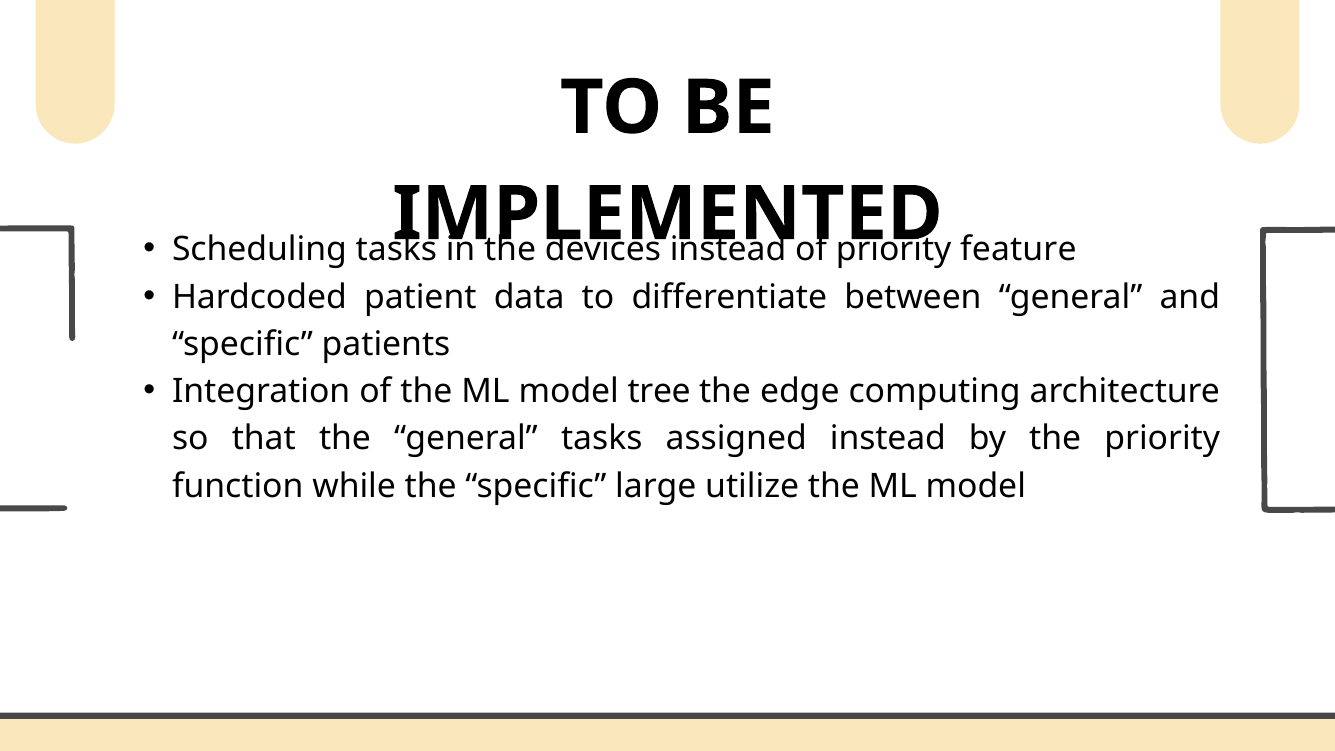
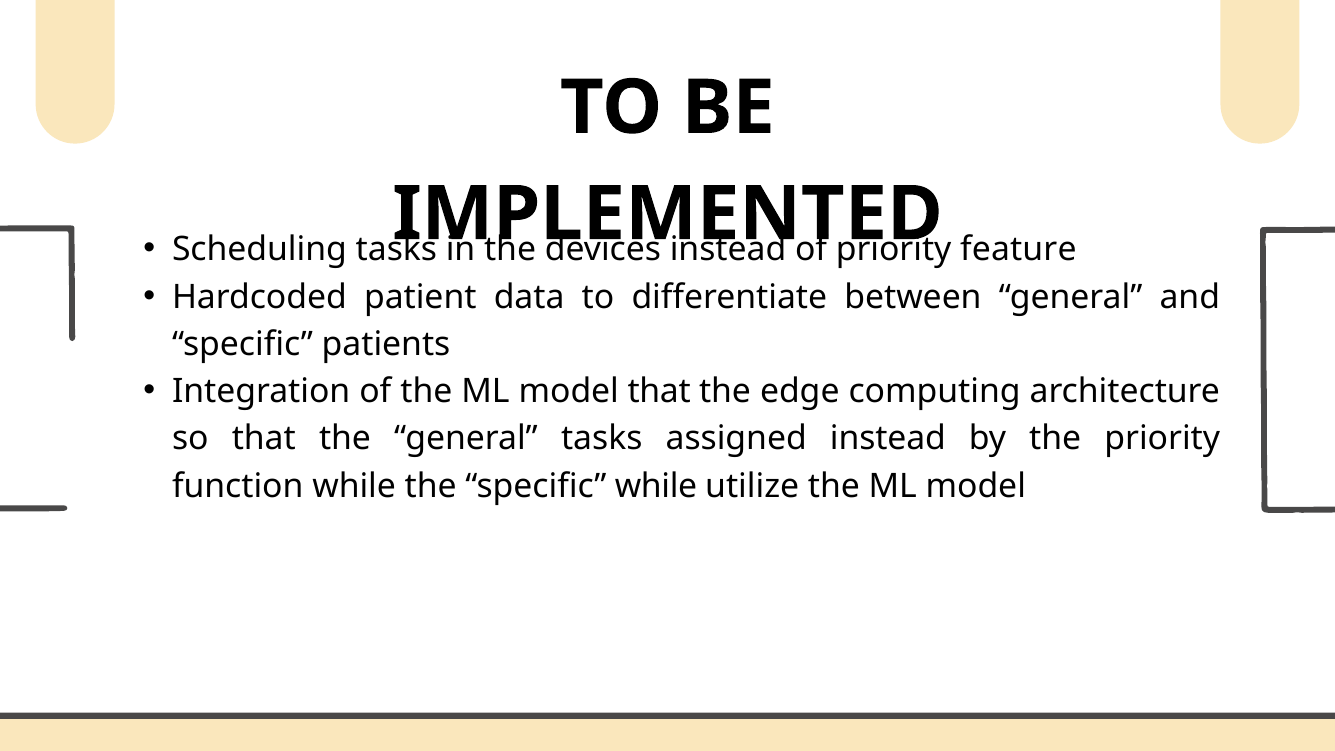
model tree: tree -> that (659, 391)
specific large: large -> while (656, 486)
